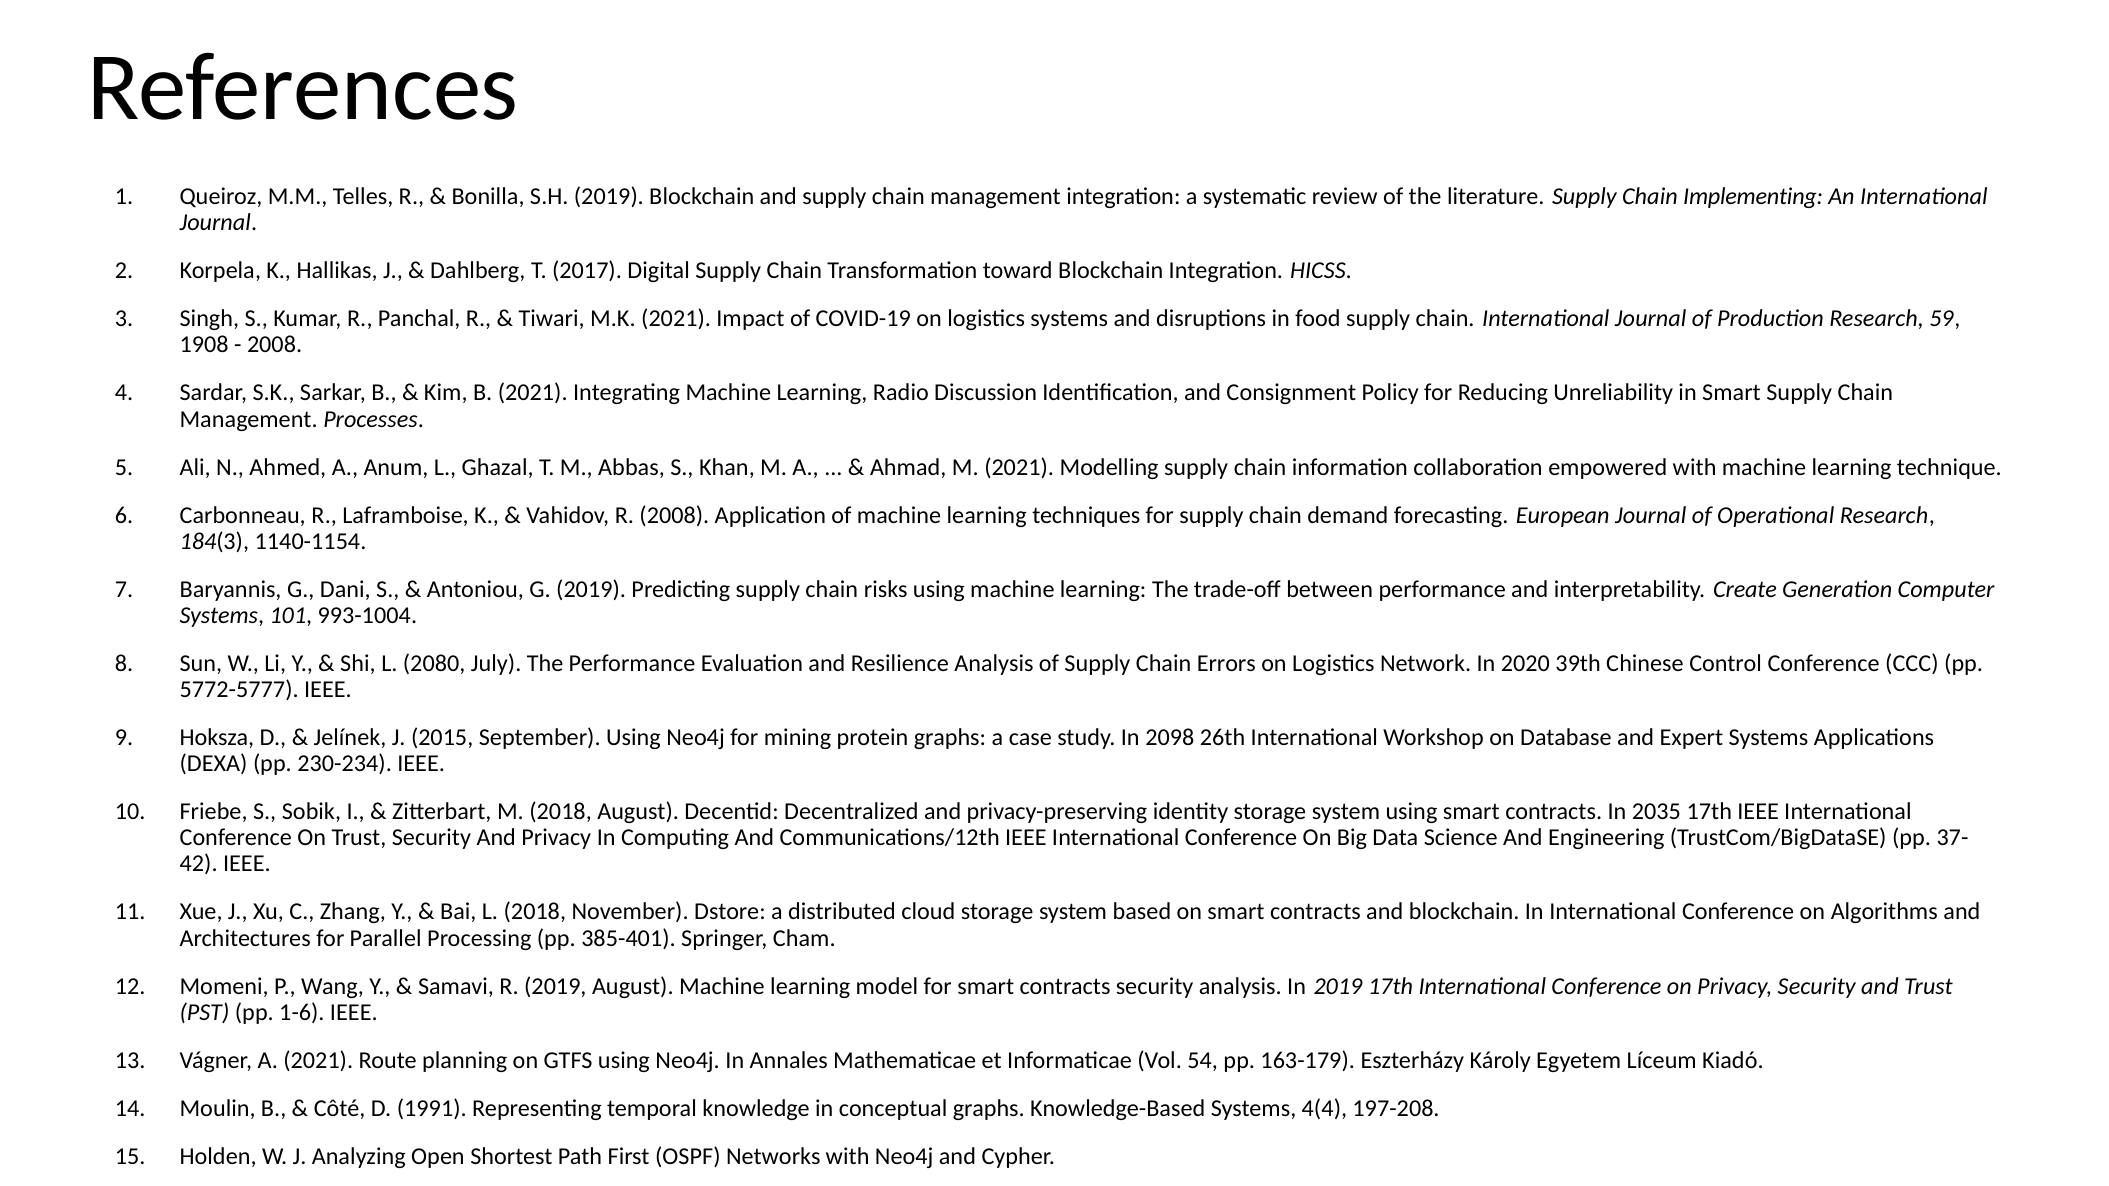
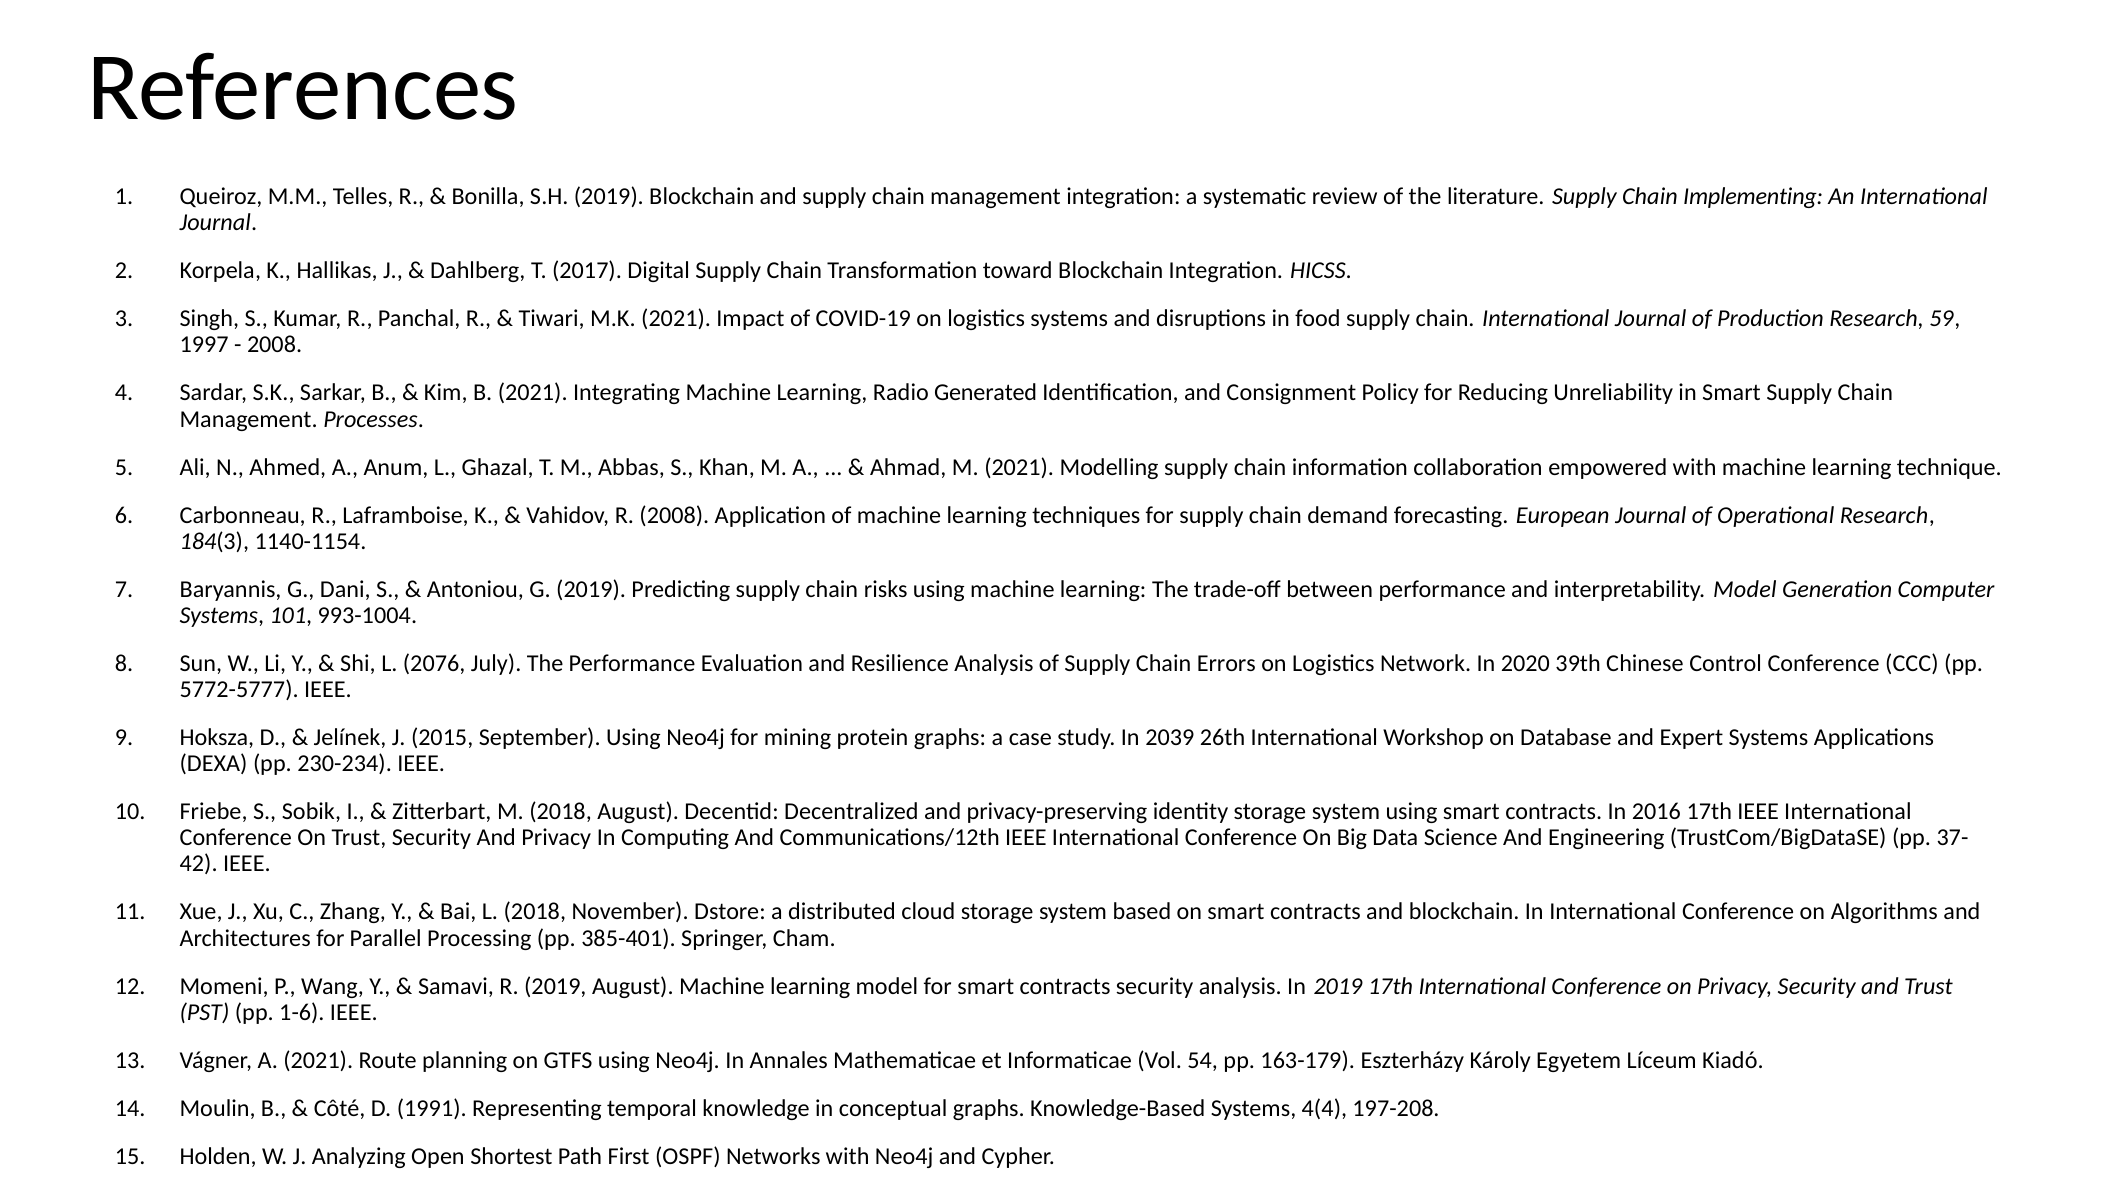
1908: 1908 -> 1997 (204, 345)
Discussion: Discussion -> Generated (986, 393)
interpretability Create: Create -> Model (1745, 589)
2080: 2080 -> 2076 (434, 664)
2098: 2098 -> 2039 (1170, 738)
2035: 2035 -> 2016 (1656, 812)
